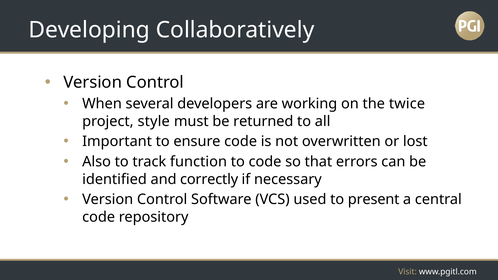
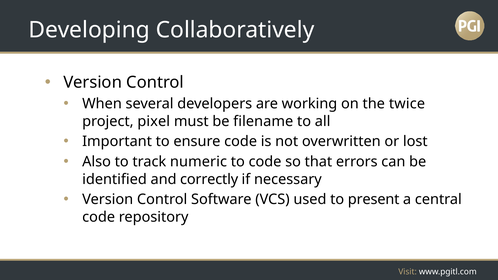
style: style -> pixel (154, 121)
returned: returned -> filename (263, 121)
function: function -> numeric (198, 162)
